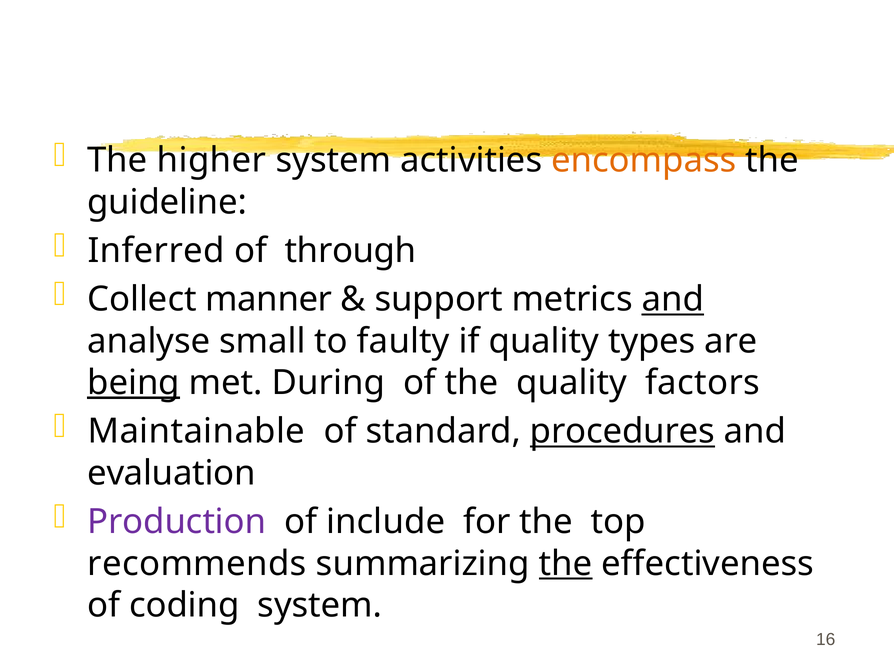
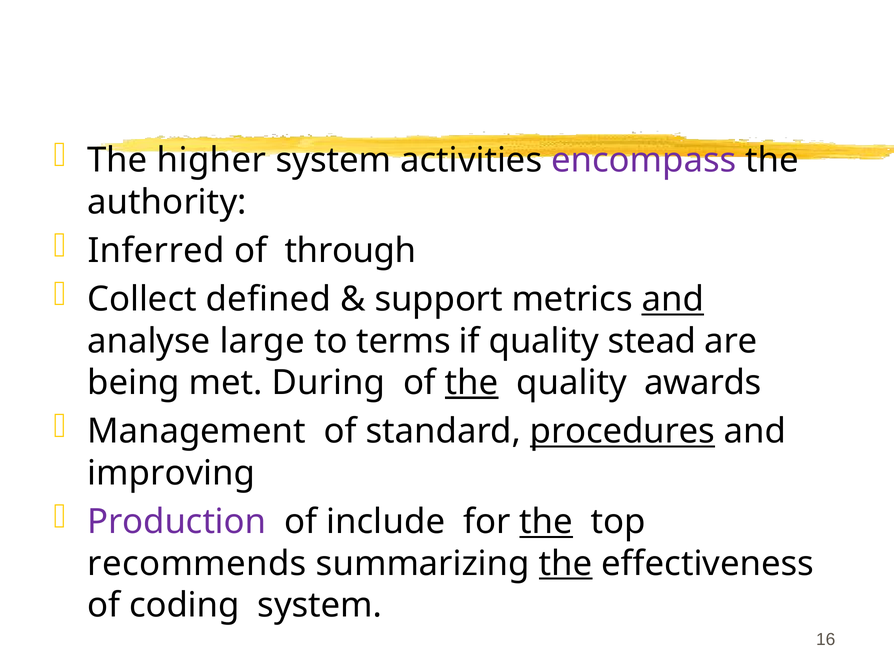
encompass colour: orange -> purple (644, 160)
guideline: guideline -> authority (167, 202)
manner: manner -> defined (268, 300)
small: small -> large (262, 341)
faulty: faulty -> terms (404, 341)
types: types -> stead (652, 341)
being underline: present -> none (134, 383)
the underline: none -> present (472, 383)
factors: factors -> awards (703, 383)
Maintainable: Maintainable -> Management (197, 432)
evaluation: evaluation -> improving (171, 474)
the underline: none -> present (546, 522)
